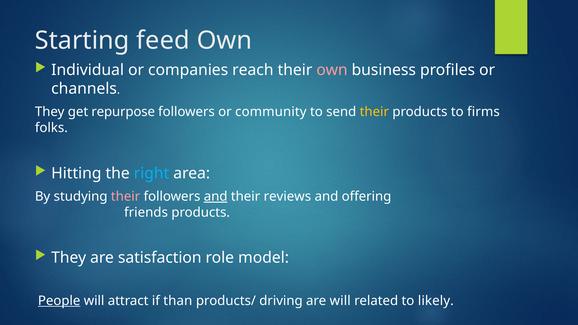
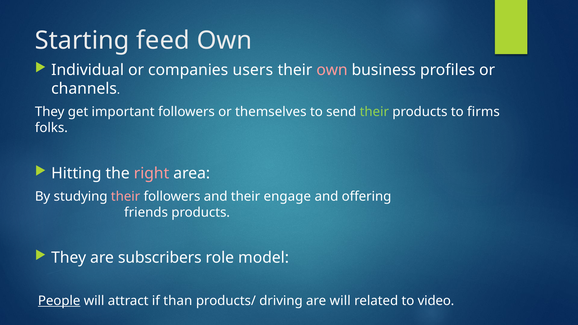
reach: reach -> users (253, 70)
repurpose: repurpose -> important (123, 112)
community: community -> themselves (271, 112)
their colour: yellow -> light green (374, 112)
right colour: light blue -> pink (152, 173)
and underline: present -> none (216, 197)
reviews: reviews -> engage (287, 197)
satisfaction: satisfaction -> subscribers (160, 258)
likely: likely -> video (436, 301)
